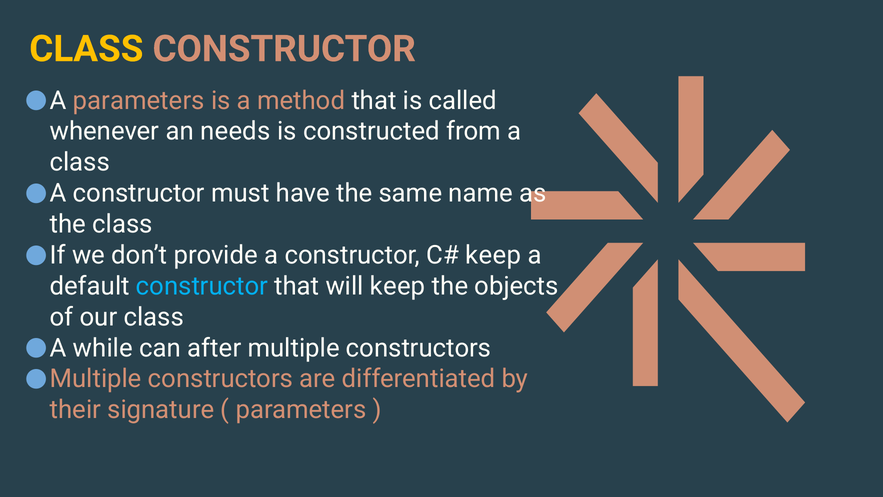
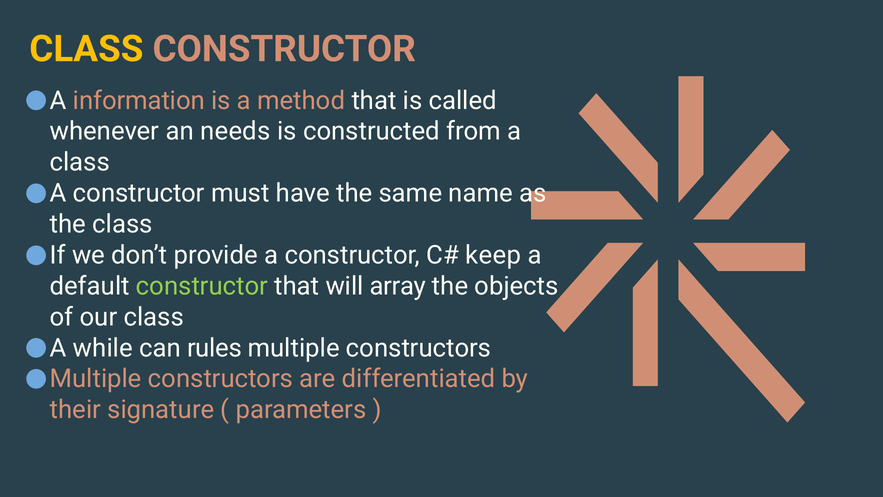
A parameters: parameters -> information (139, 100)
constructor colour: light blue -> light green (202, 286)
will keep: keep -> array (398, 286)
after: after -> rules (215, 348)
